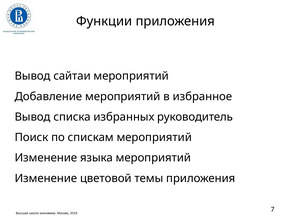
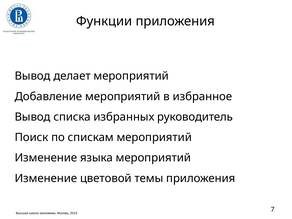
сайтаи: сайтаи -> делает (72, 76)
